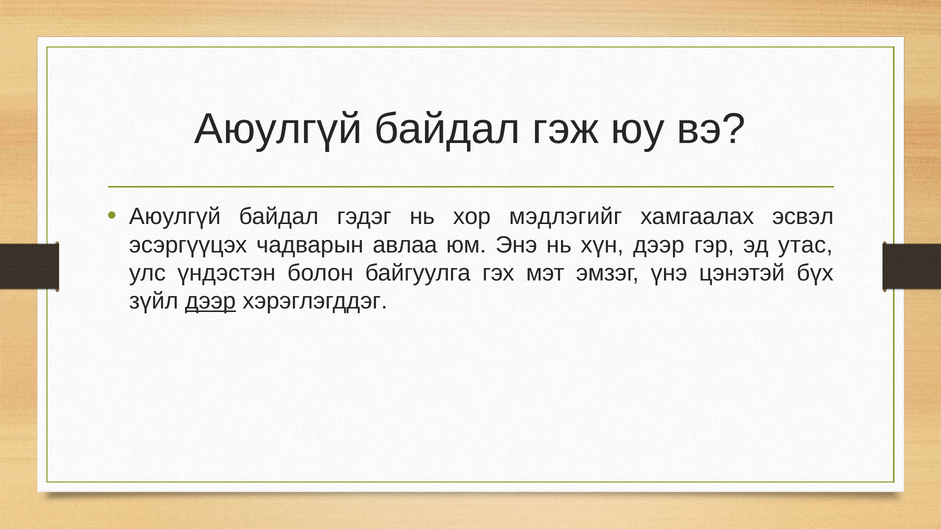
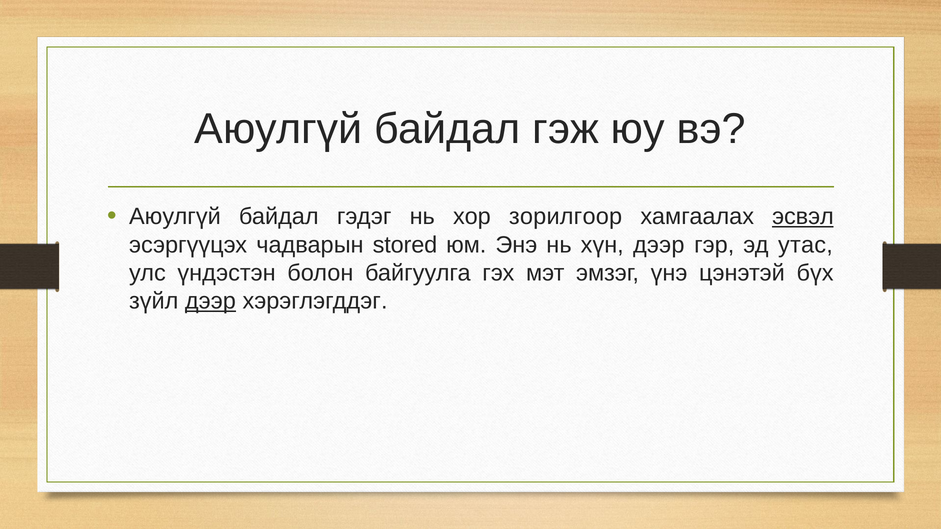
мэдлэгийг: мэдлэгийг -> зорилгоор (566, 217)
эсвэл underline: none -> present (803, 217)
авлаа: авлаа -> stored (405, 245)
